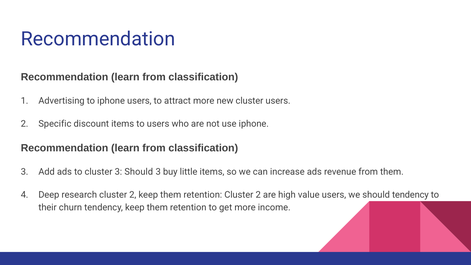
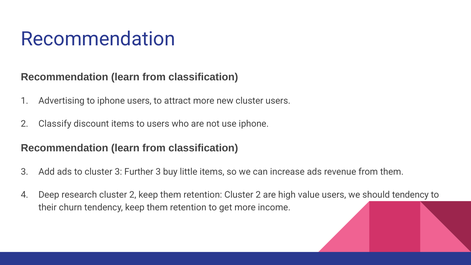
Specific: Specific -> Classify (55, 124)
3 Should: Should -> Further (139, 172)
